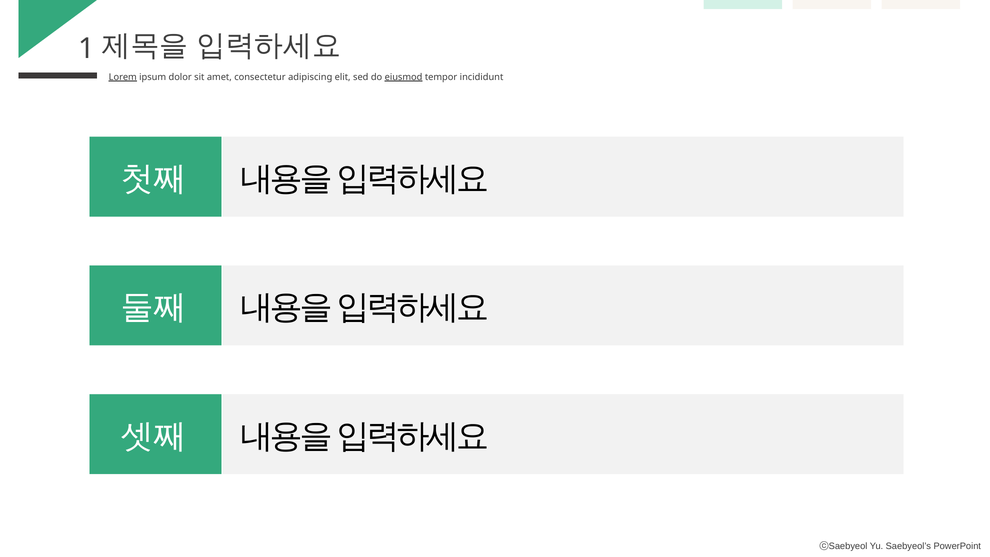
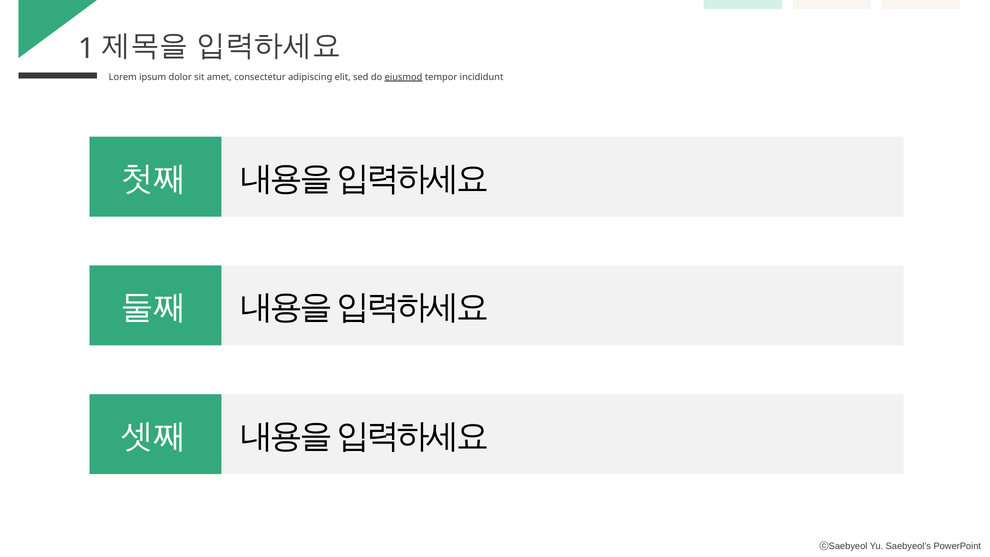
Lorem underline: present -> none (123, 77)
